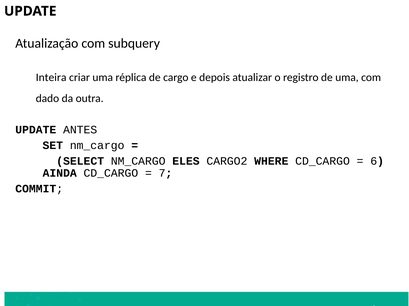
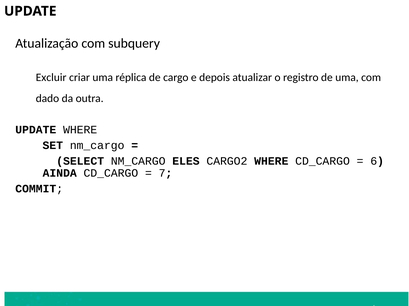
Inteira: Inteira -> Excluir (51, 77)
UPDATE ANTES: ANTES -> WHERE (80, 130)
